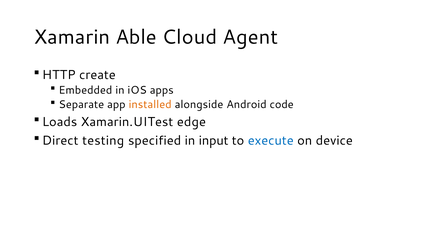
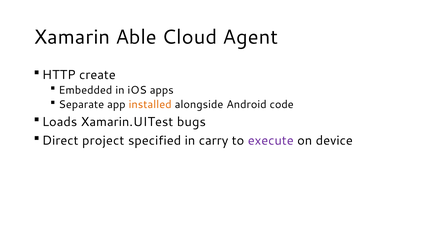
edge: edge -> bugs (191, 122)
testing: testing -> project (103, 140)
input: input -> carry (214, 140)
execute colour: blue -> purple (271, 140)
